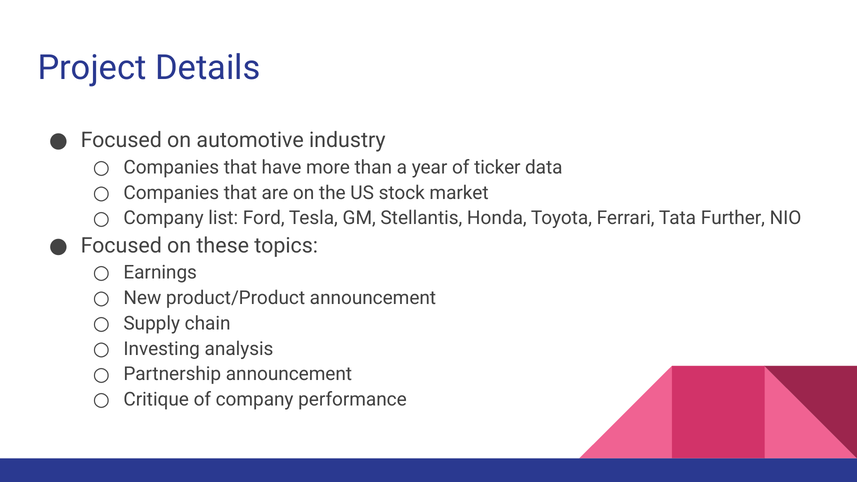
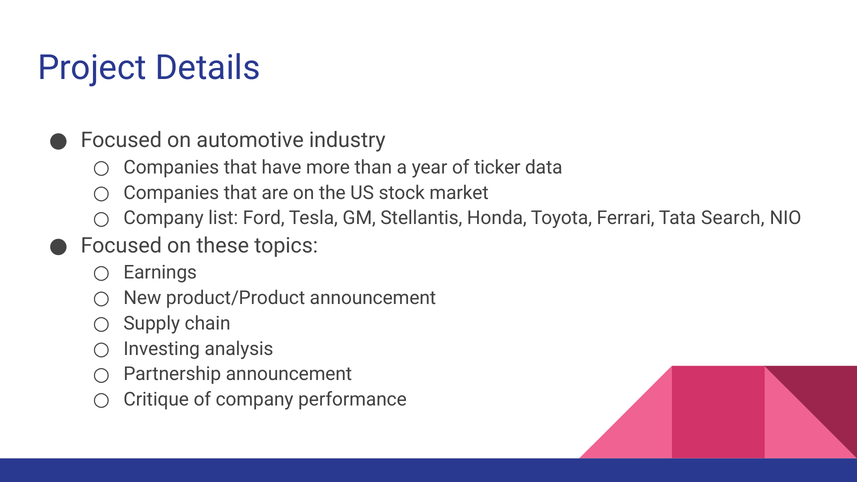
Further: Further -> Search (733, 218)
